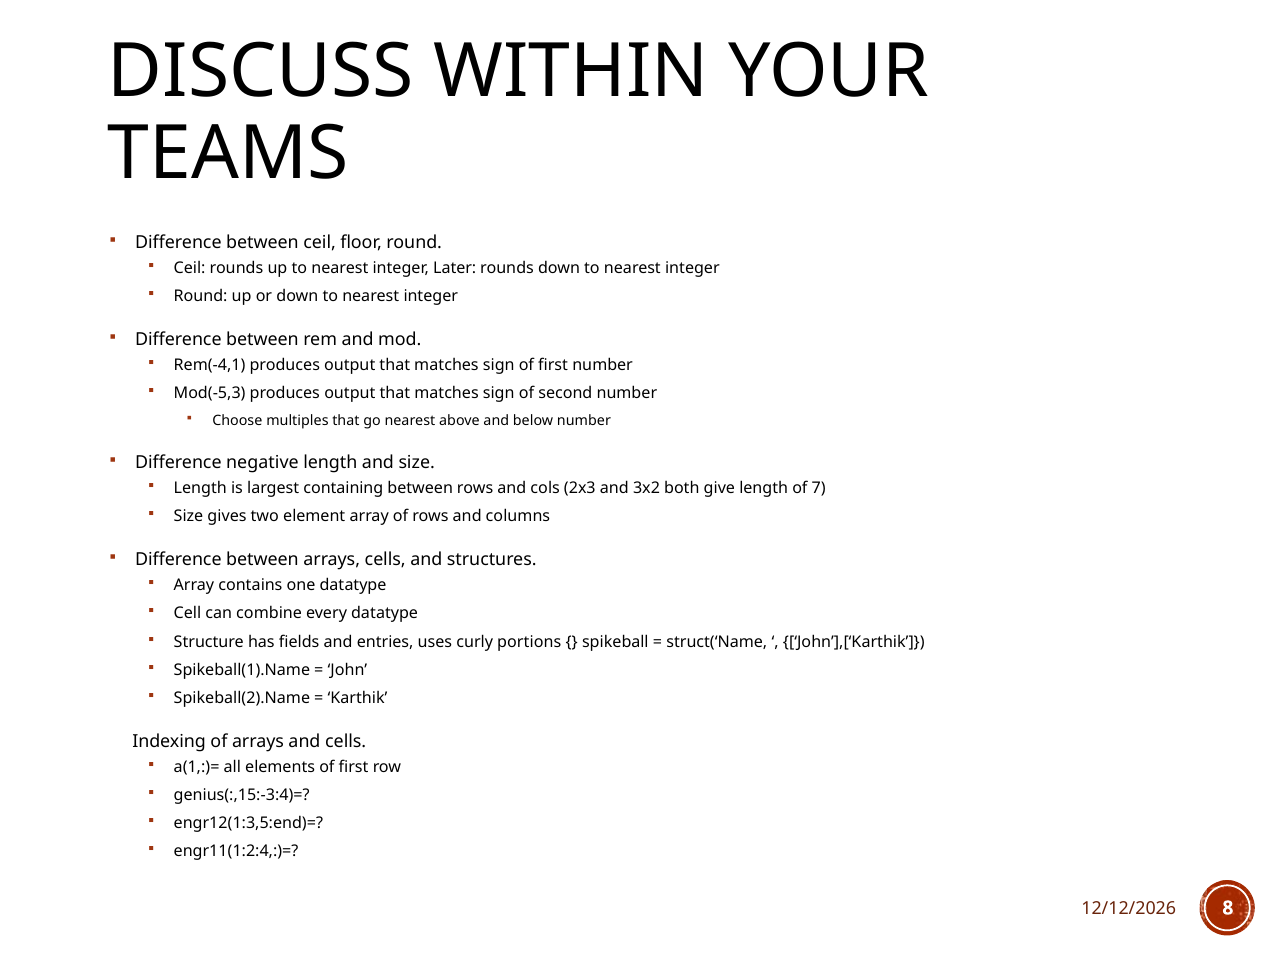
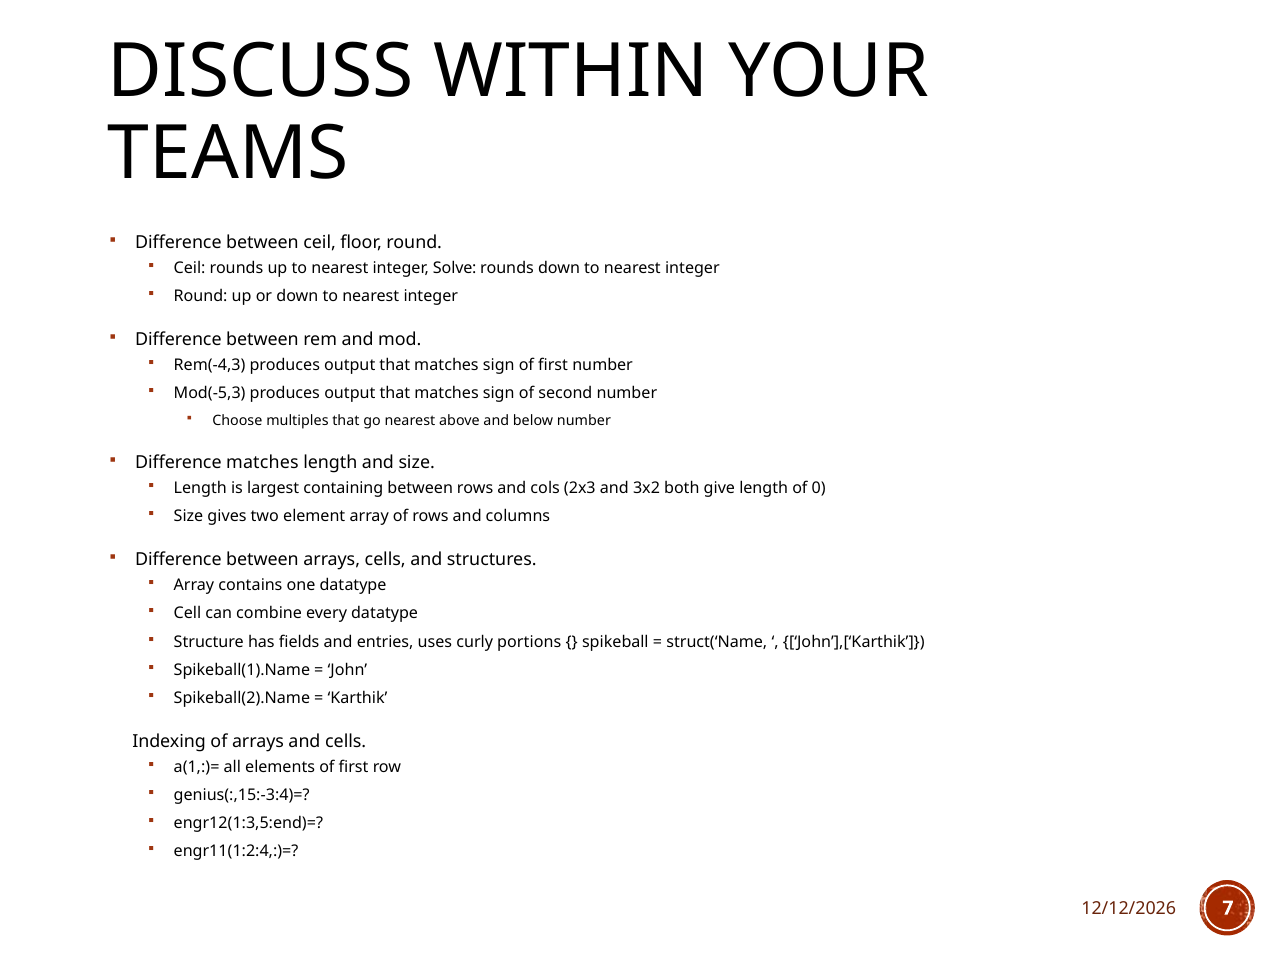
Later: Later -> Solve (455, 268)
Rem(-4,1: Rem(-4,1 -> Rem(-4,3 (210, 365)
Difference negative: negative -> matches (262, 463)
7: 7 -> 0 (819, 488)
8: 8 -> 7 (1228, 908)
